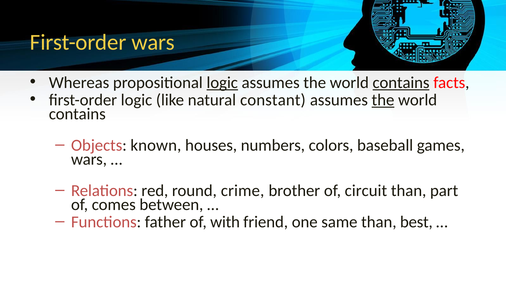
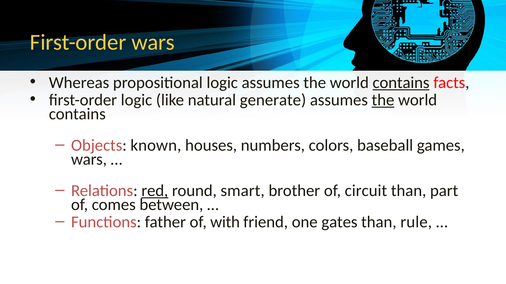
logic underline: present -> none (222, 83)
constant: constant -> generate (273, 100)
red underline: none -> present (155, 191)
crime: crime -> smart (243, 191)
same: same -> gates (339, 223)
best: best -> rule (416, 223)
